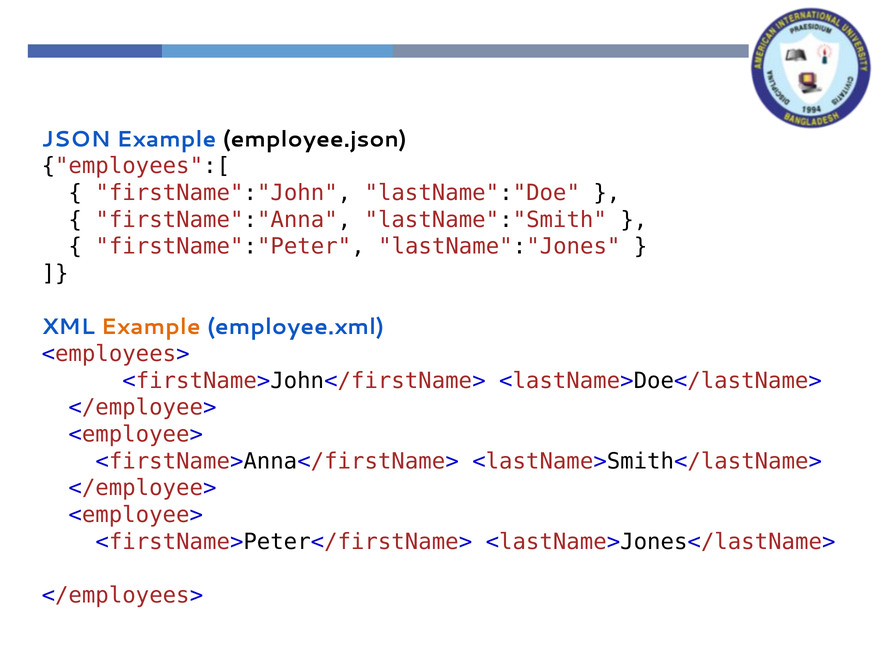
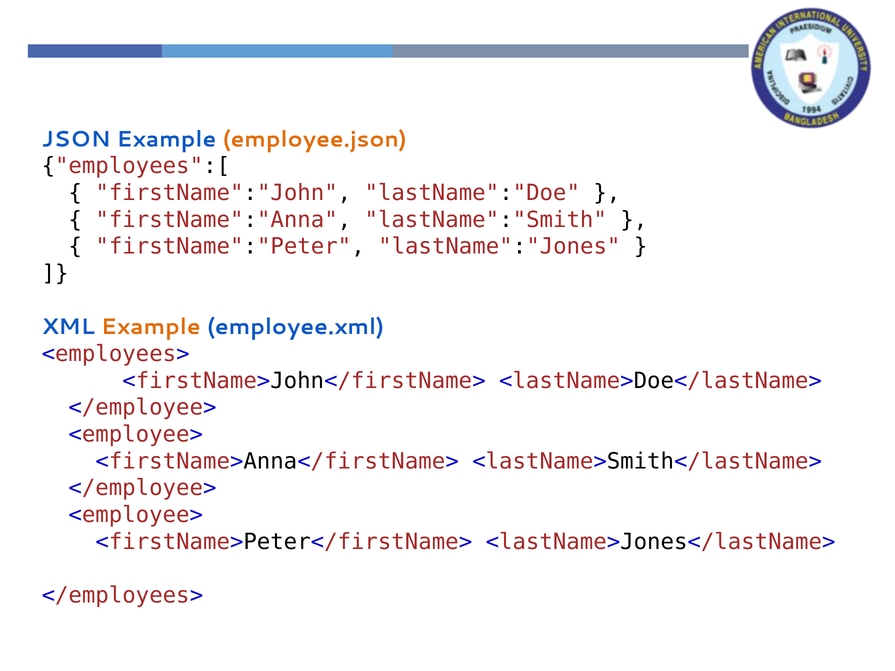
employee.json colour: black -> orange (315, 139)
